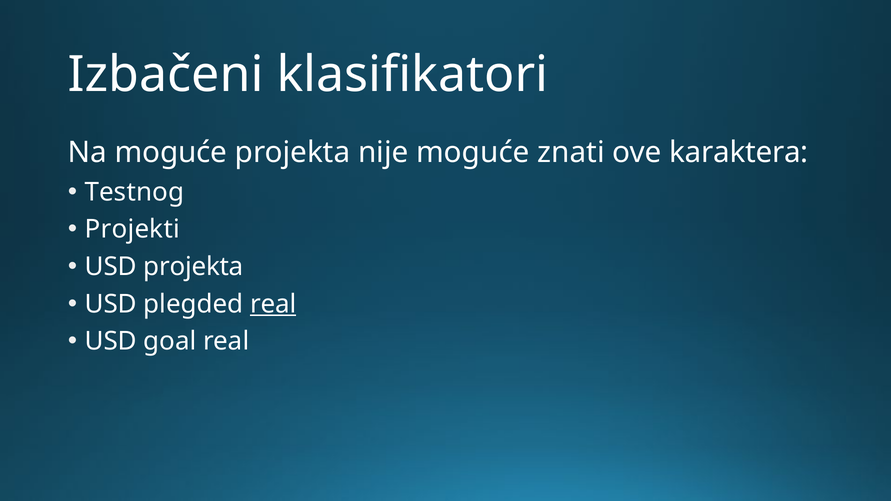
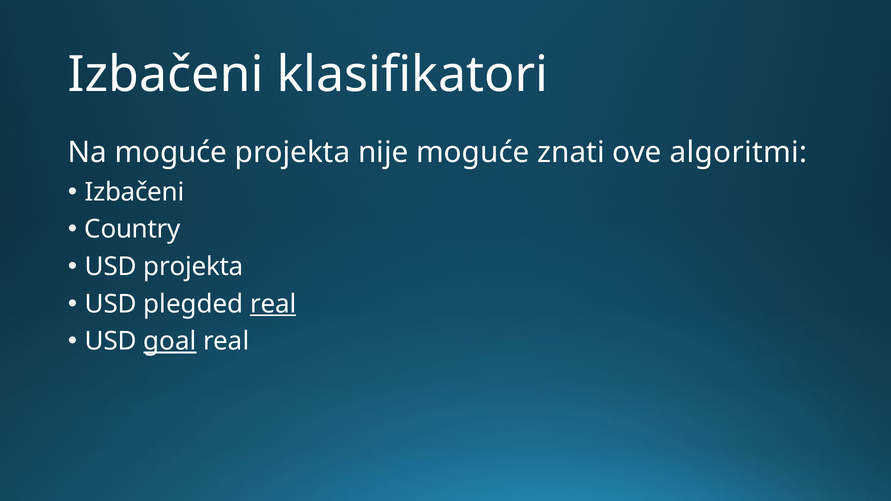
karaktera: karaktera -> algoritmi (739, 153)
Testnog: Testnog -> Izbačeni (134, 192)
Projekti: Projekti -> Country (133, 229)
goal underline: none -> present (170, 341)
